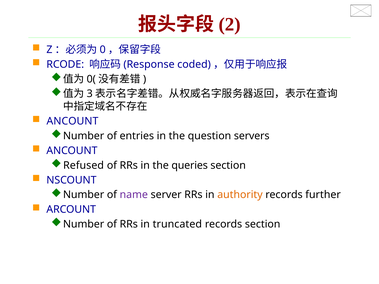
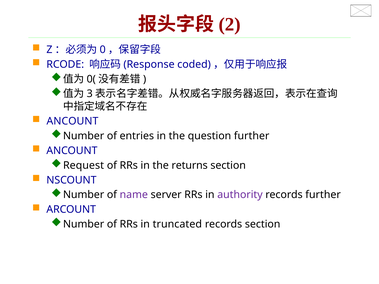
question servers: servers -> further (252, 136)
Refused: Refused -> Request (84, 165)
queries: queries -> returns (190, 165)
authority colour: orange -> purple (240, 195)
